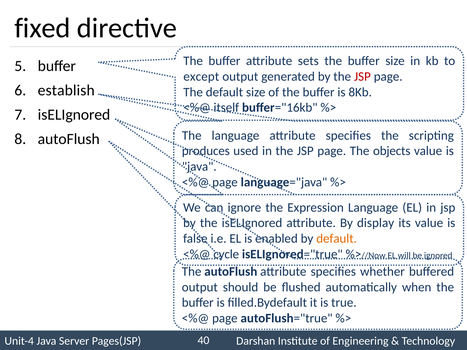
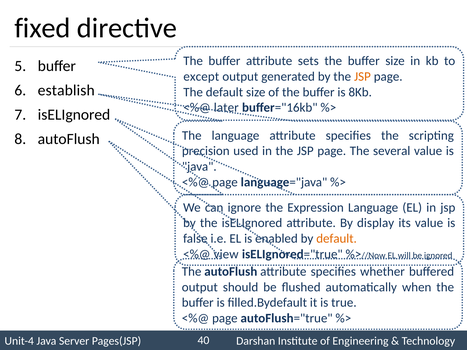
JSP colour: red -> orange (362, 77)
itself: itself -> later (226, 108)
produces: produces -> precision (206, 151)
objects: objects -> several (392, 151)
cycle: cycle -> view (226, 254)
